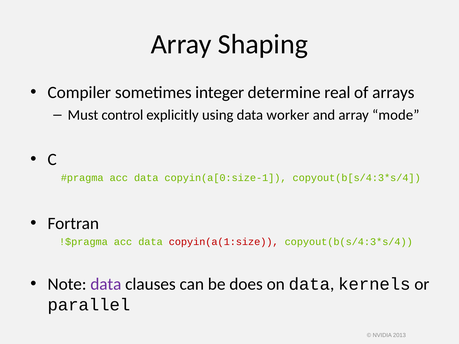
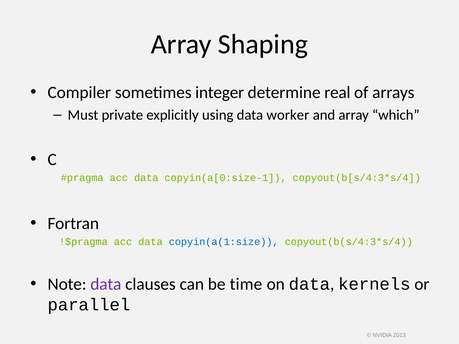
control: control -> private (122, 115)
mode: mode -> which (396, 115)
copyin(a(1:size colour: red -> blue (224, 242)
does: does -> time (246, 284)
